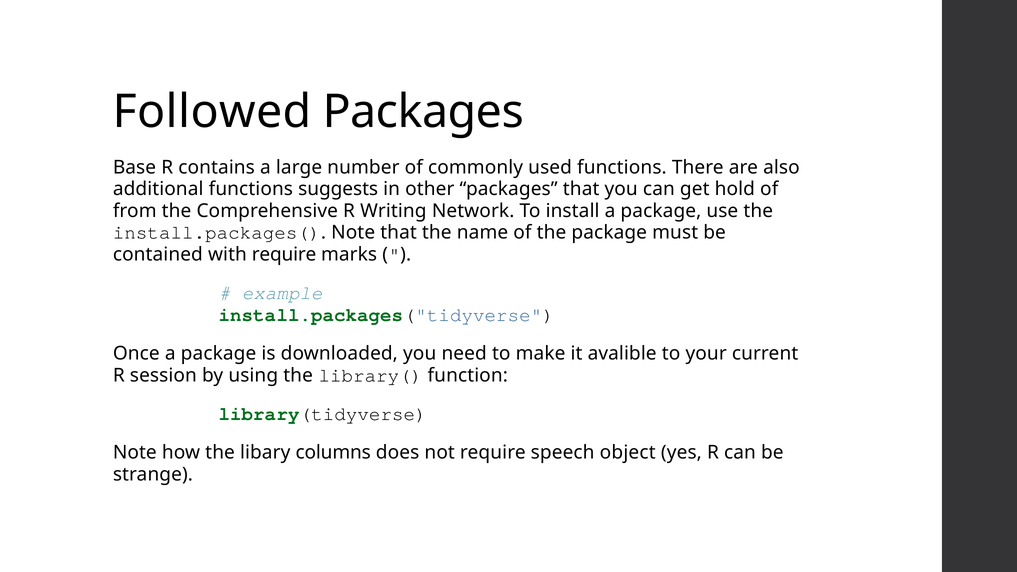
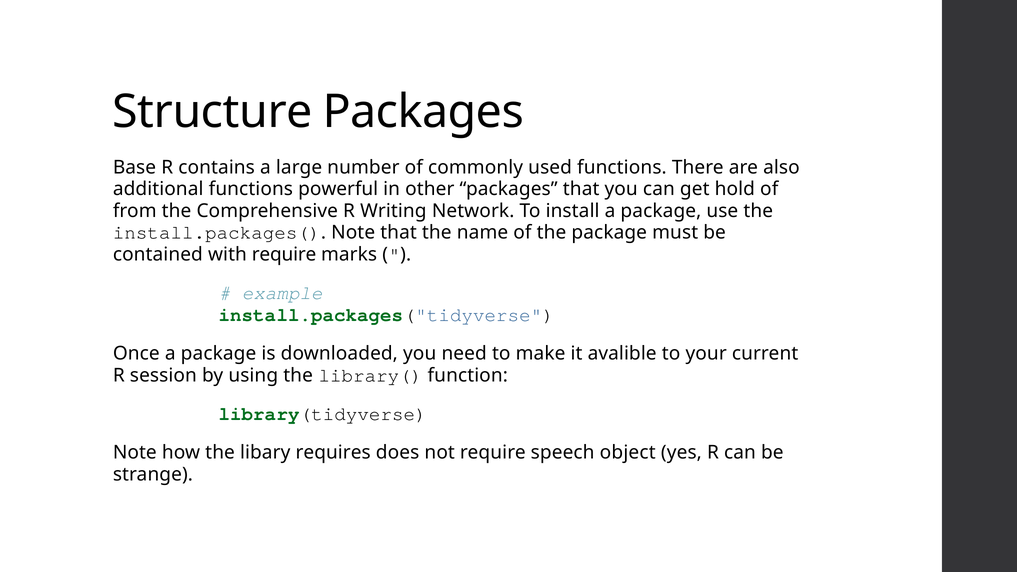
Followed: Followed -> Structure (212, 112)
suggests: suggests -> powerful (338, 189)
columns: columns -> requires (333, 453)
